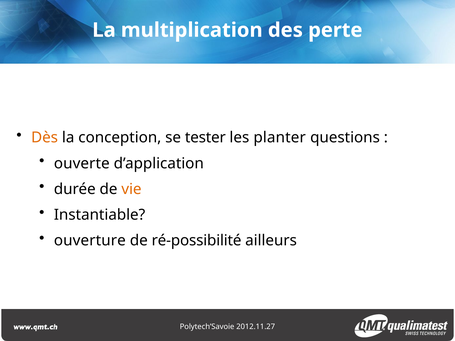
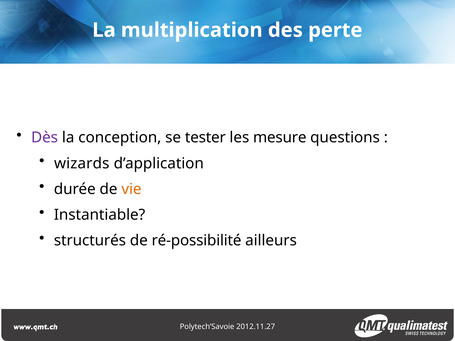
Dès colour: orange -> purple (45, 138)
planter: planter -> mesure (280, 138)
ouverte: ouverte -> wizards (82, 163)
ouverture: ouverture -> structurés (90, 241)
